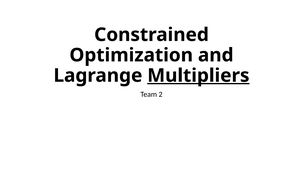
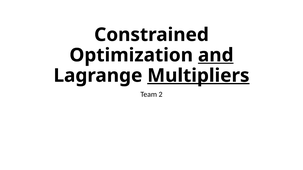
and underline: none -> present (216, 55)
